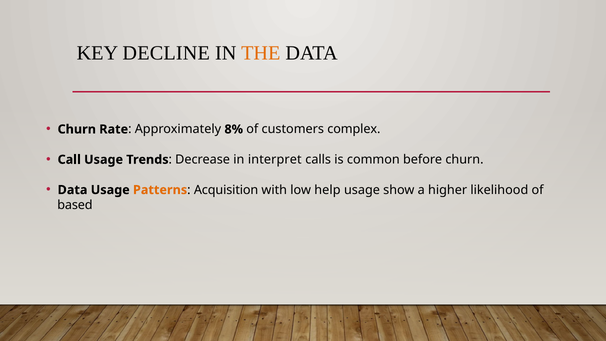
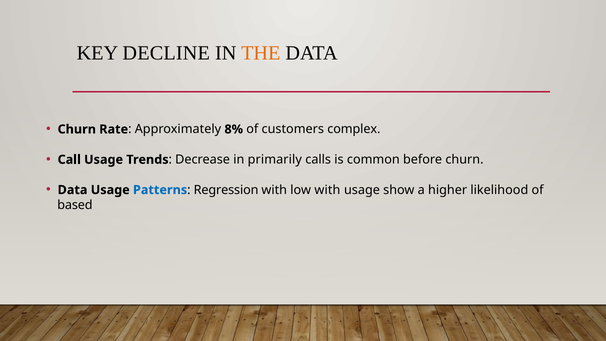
interpret: interpret -> primarily (275, 160)
Patterns colour: orange -> blue (160, 190)
Acquisition: Acquisition -> Regression (226, 190)
low help: help -> with (327, 190)
